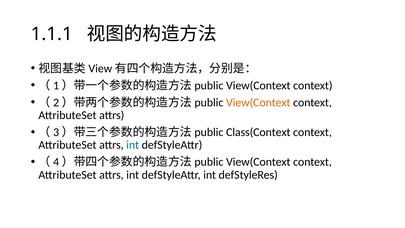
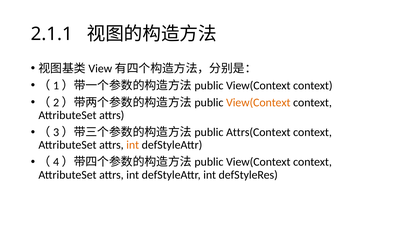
1.1.1: 1.1.1 -> 2.1.1 (52, 34)
Class(Context: Class(Context -> Attrs(Context (258, 132)
int colour: blue -> orange (133, 145)
